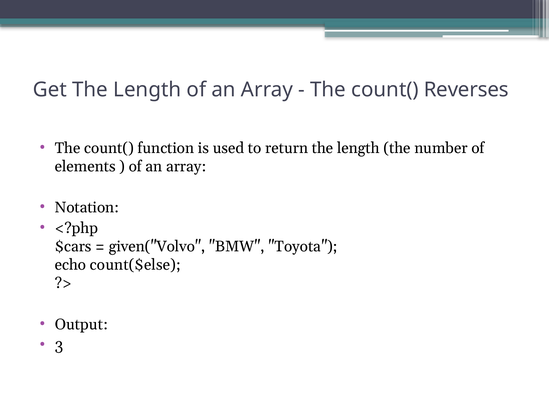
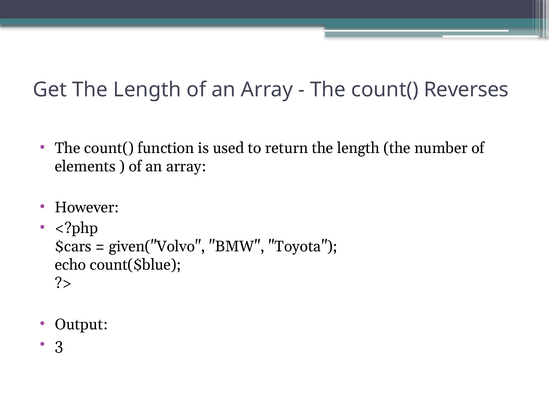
Notation: Notation -> However (87, 207)
count($else: count($else -> count($blue (136, 265)
